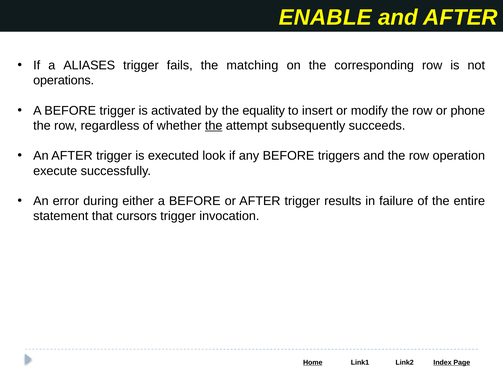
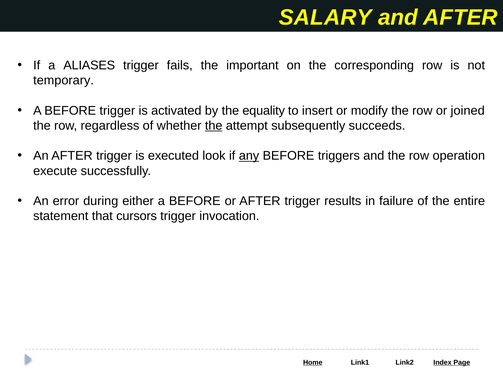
ENABLE: ENABLE -> SALARY (325, 17)
matching: matching -> important (252, 65)
operations: operations -> temporary (64, 80)
phone: phone -> joined (468, 111)
any underline: none -> present (249, 156)
